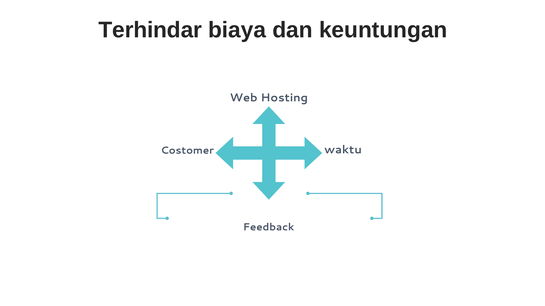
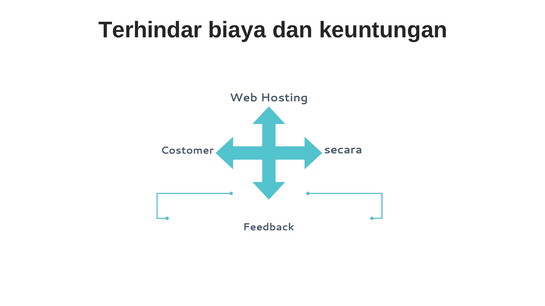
waktu: waktu -> secara (343, 150)
